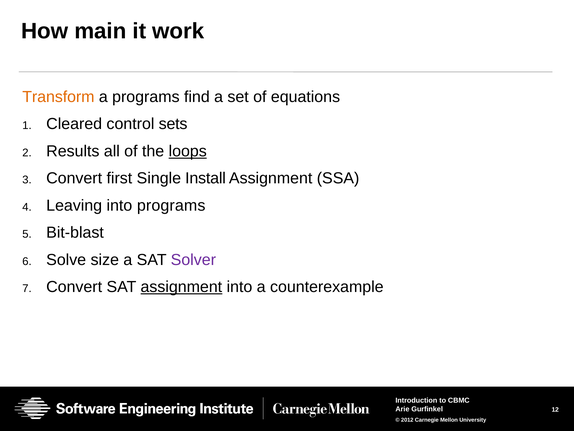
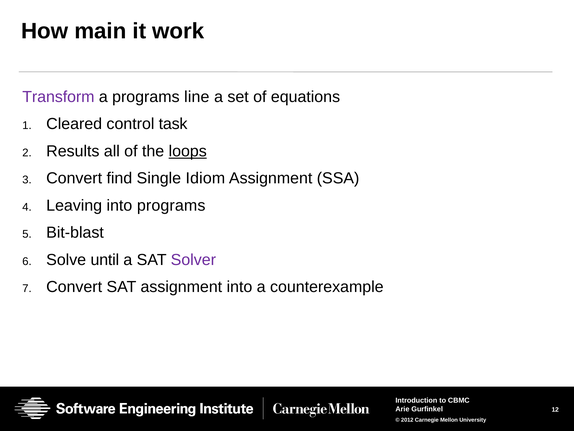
Transform colour: orange -> purple (58, 97)
find: find -> line (197, 97)
sets: sets -> task (173, 124)
first: first -> find (119, 178)
Install: Install -> Idiom (205, 178)
size: size -> until (105, 259)
assignment underline: present -> none (181, 287)
